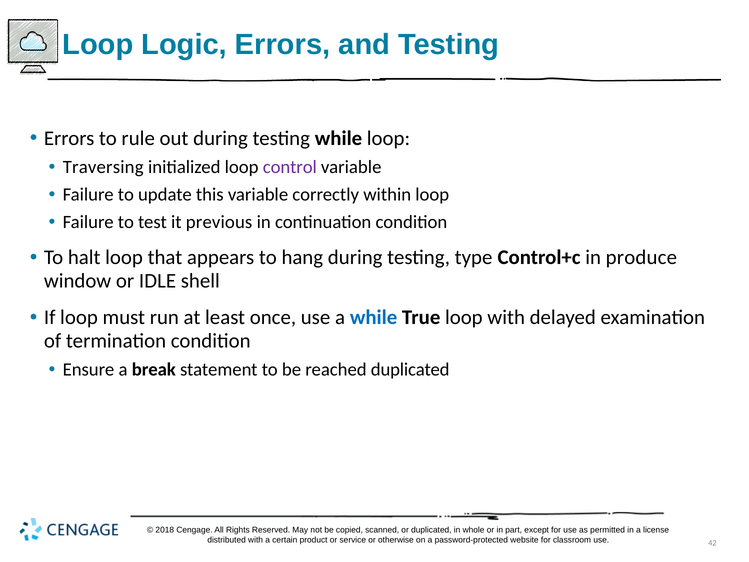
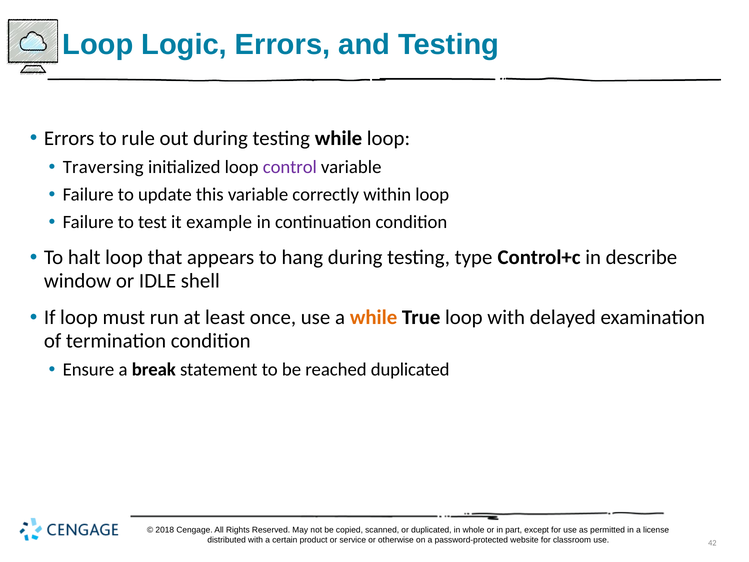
previous: previous -> example (219, 222)
produce: produce -> describe (641, 257)
while colour: blue -> orange (374, 317)
